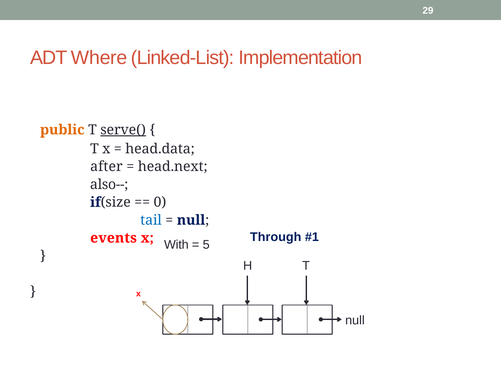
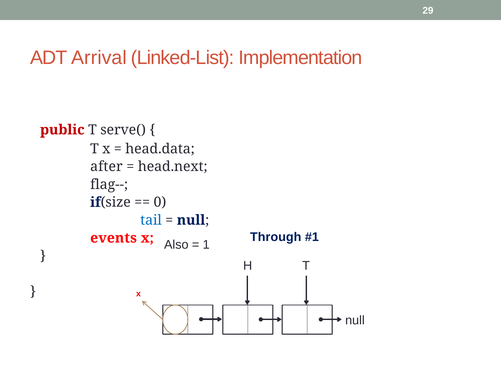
Where: Where -> Arrival (99, 58)
public colour: orange -> red (62, 130)
serve( underline: present -> none (123, 130)
also--: also-- -> flag-- (109, 184)
With: With -> Also (176, 245)
5: 5 -> 1 (206, 245)
